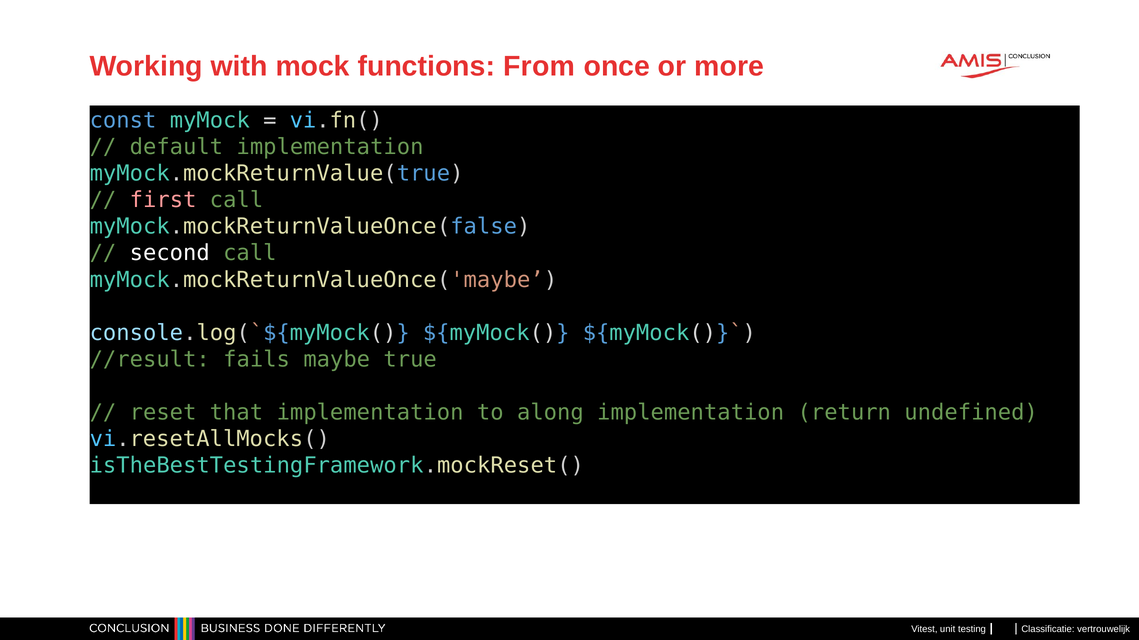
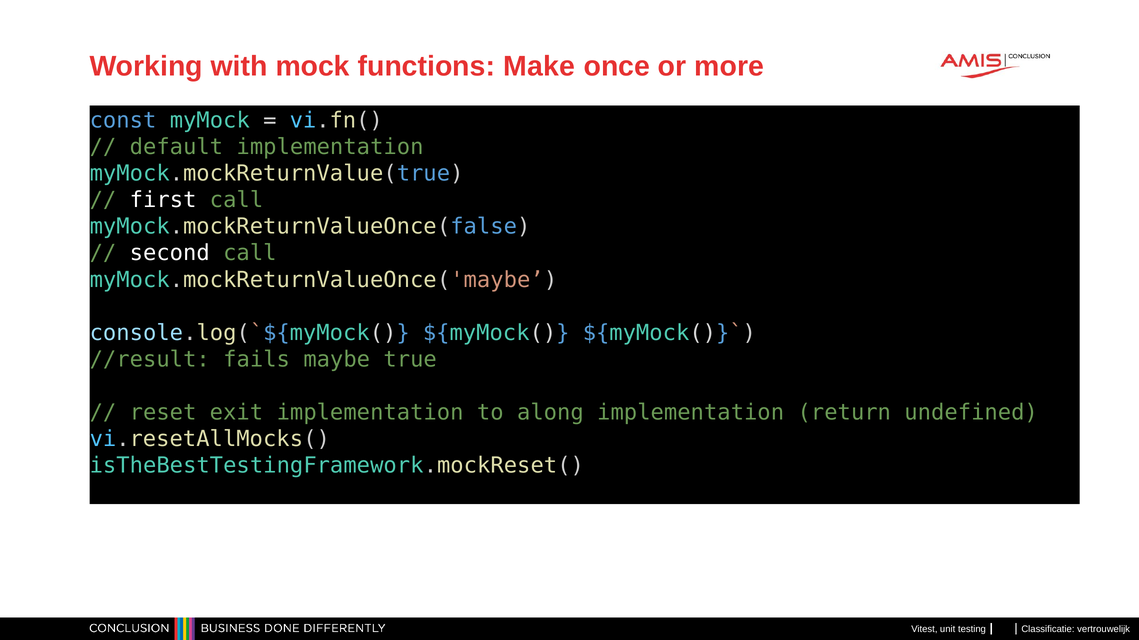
From: From -> Make (539, 67)
first colour: pink -> white (163, 200)
that: that -> exit (236, 413)
